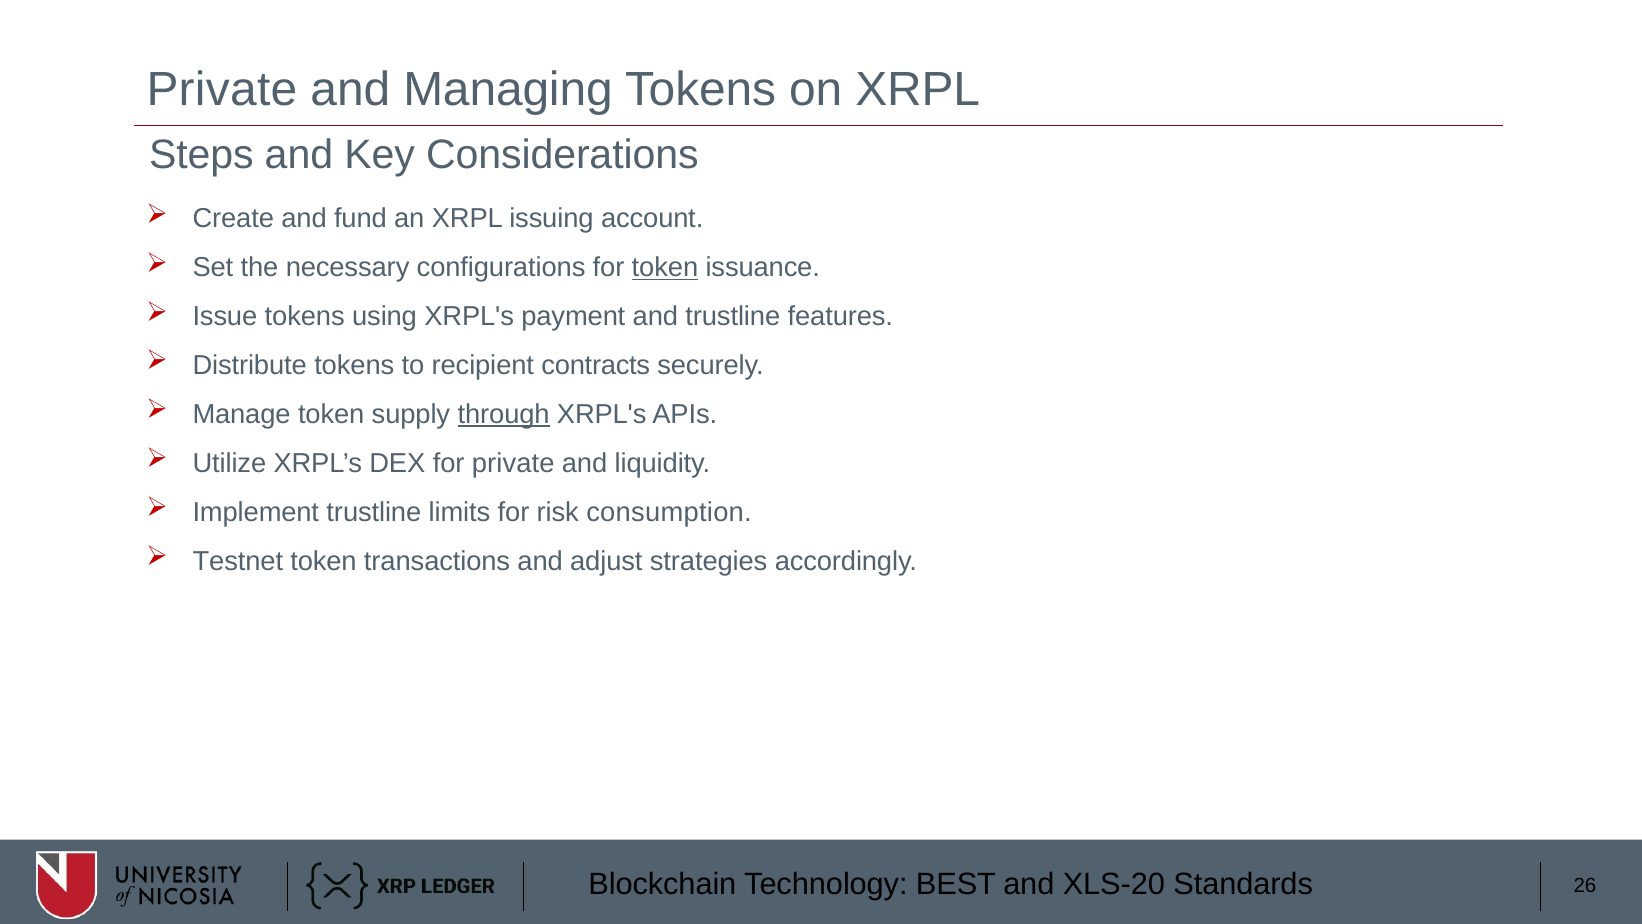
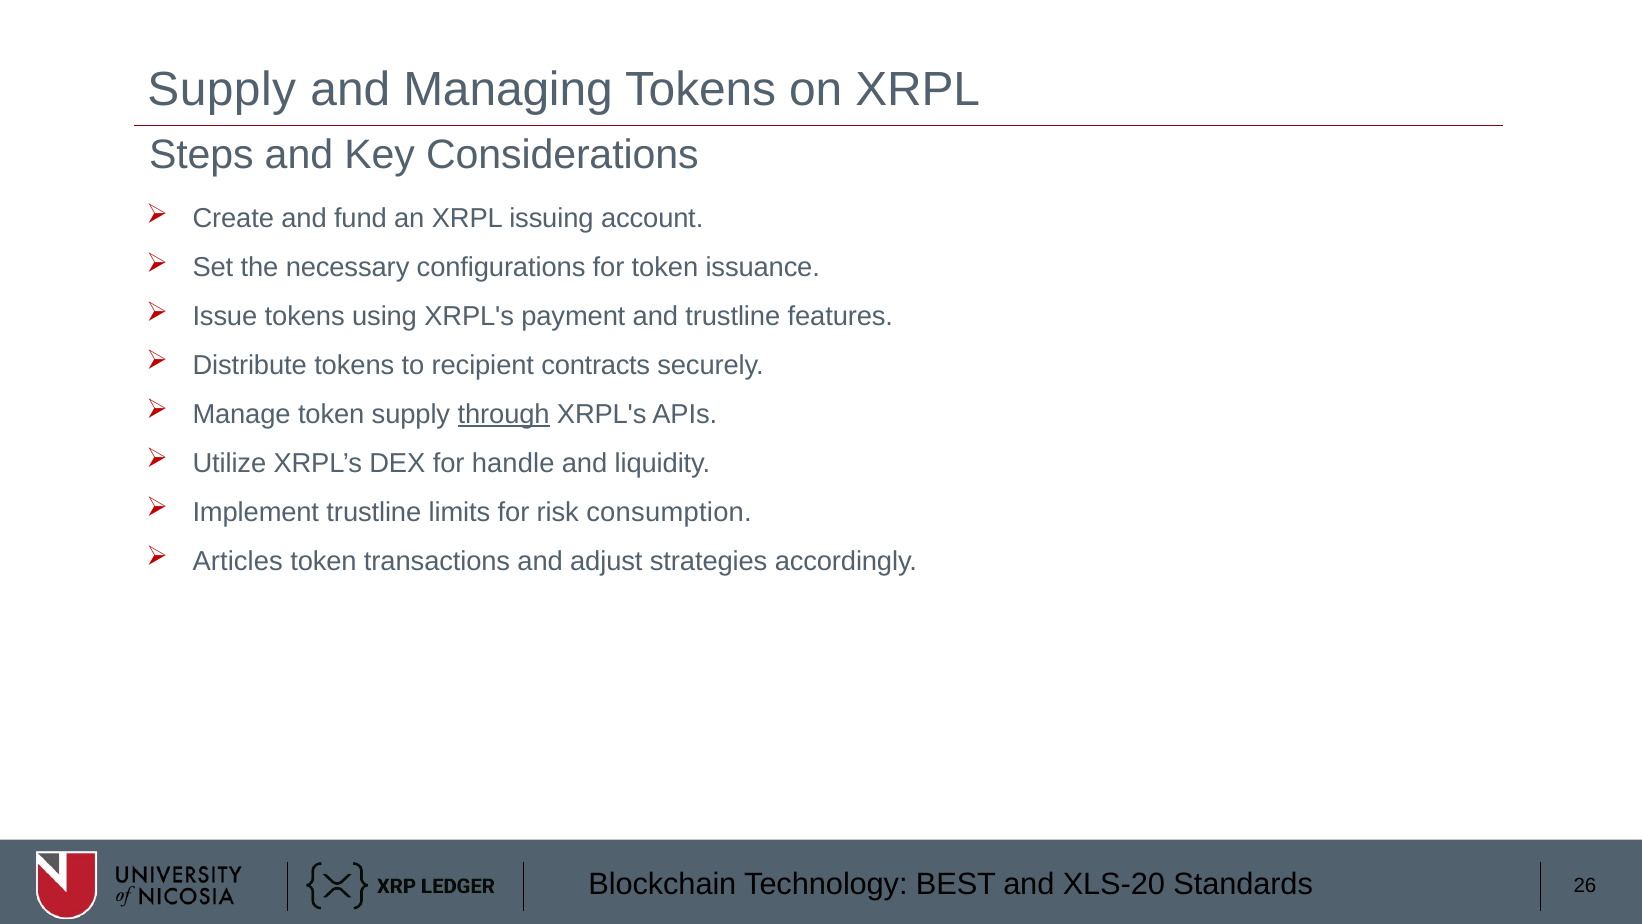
Private: Private -> Supply (222, 89)
token underline: present -> none (665, 267)
for private: private -> handle (513, 463)
Testnet: Testnet -> Articles (238, 561)
